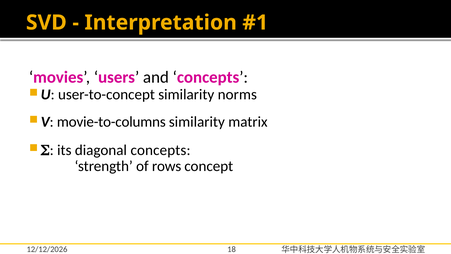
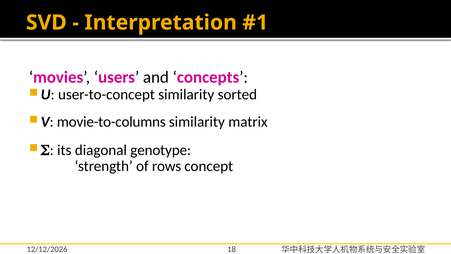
norms: norms -> sorted (237, 95)
diagonal concepts: concepts -> genotype (161, 150)
